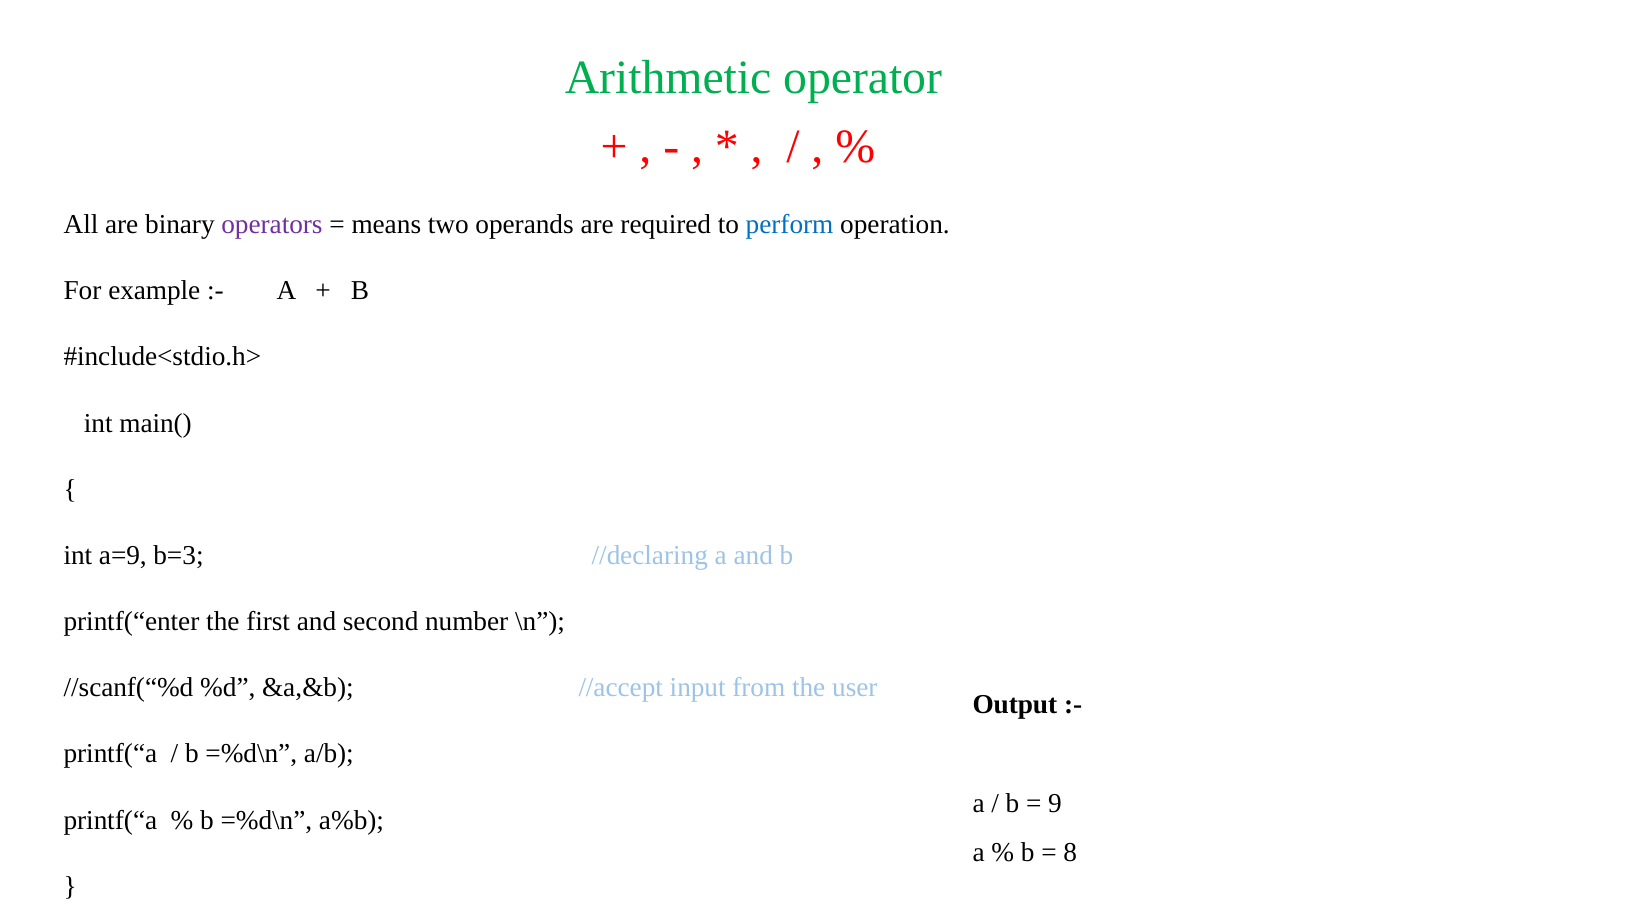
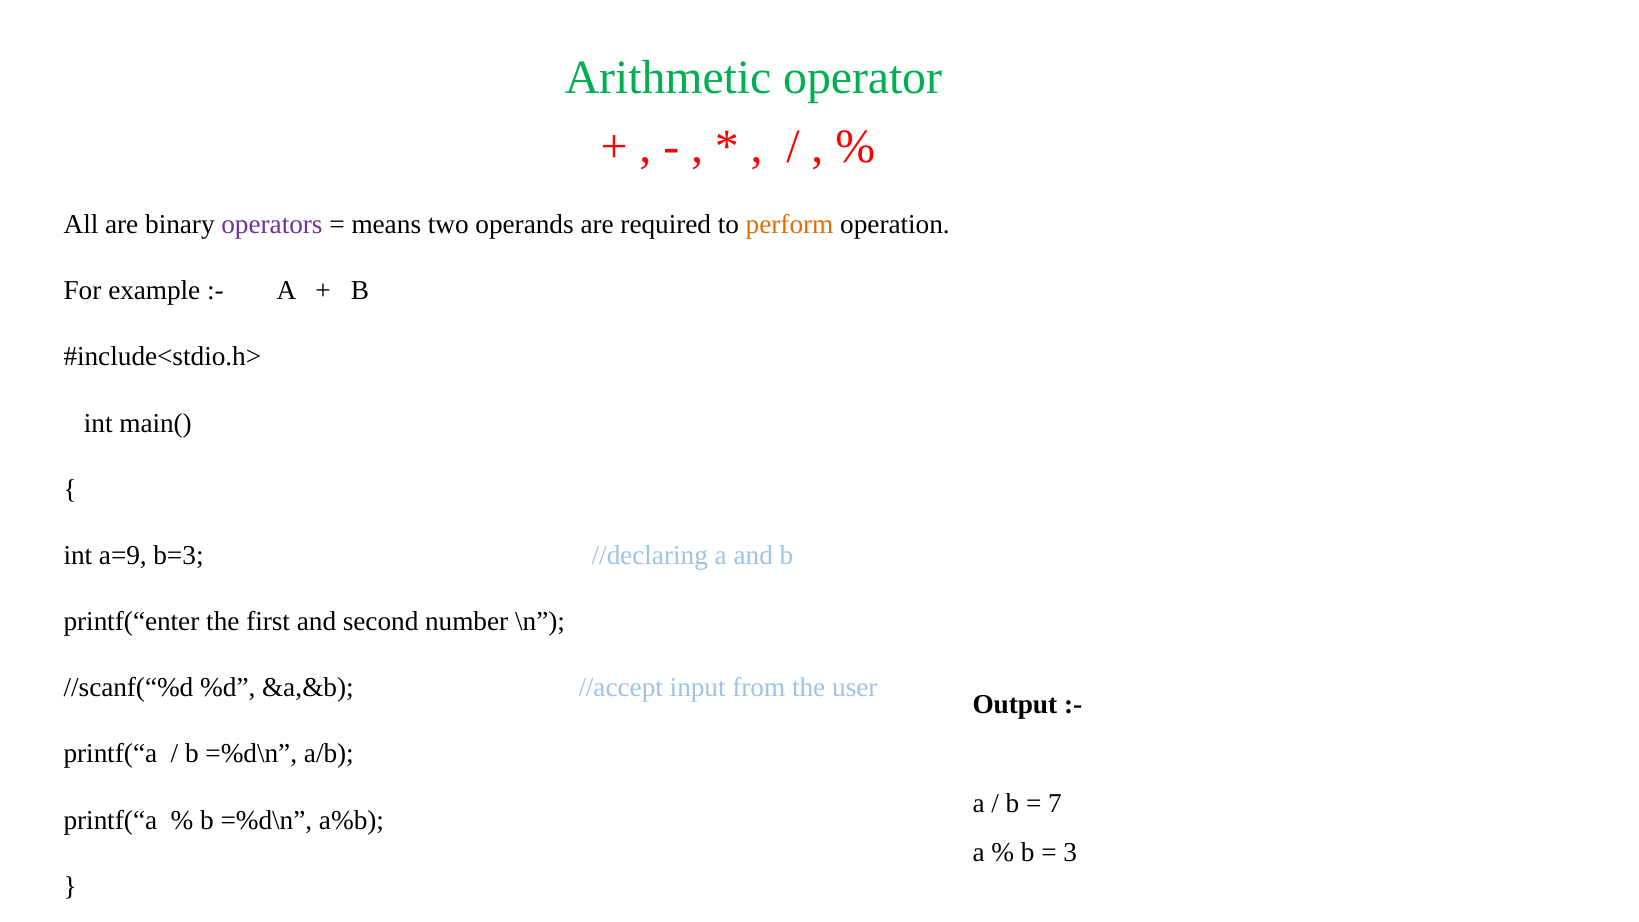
perform colour: blue -> orange (790, 225)
9: 9 -> 7 (1055, 803)
8: 8 -> 3 (1070, 852)
